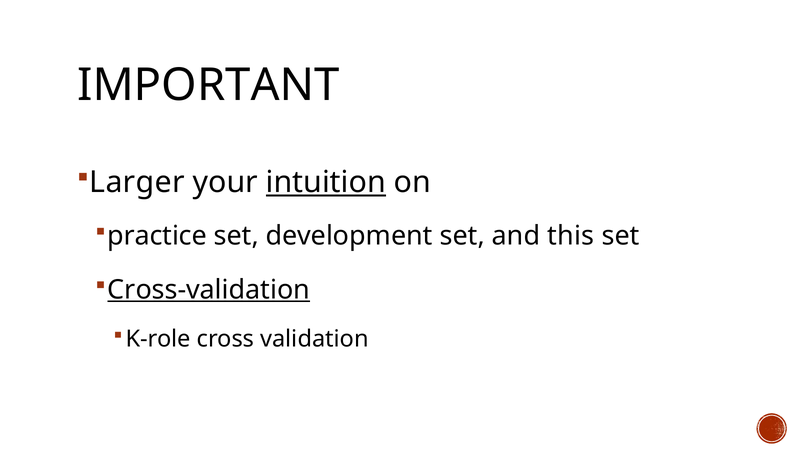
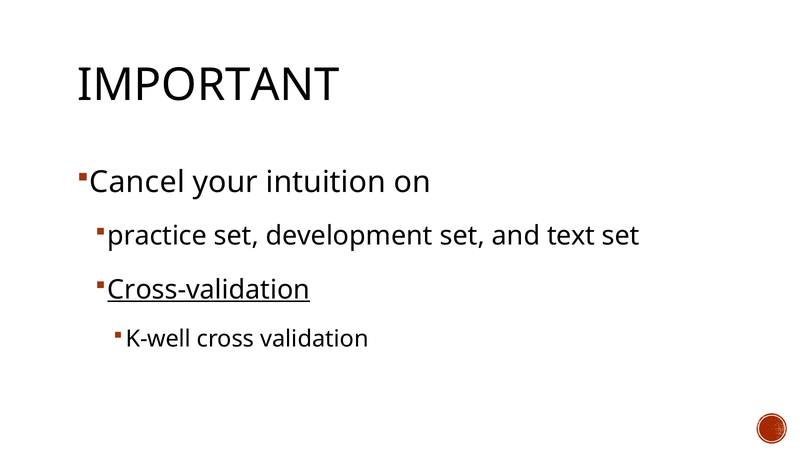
Larger: Larger -> Cancel (137, 182)
intuition underline: present -> none (326, 182)
this: this -> text (571, 236)
K-role: K-role -> K-well (158, 339)
